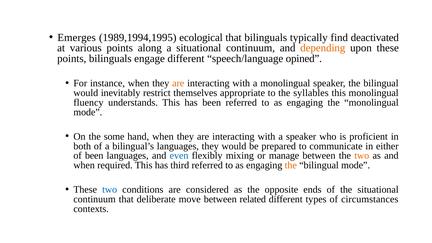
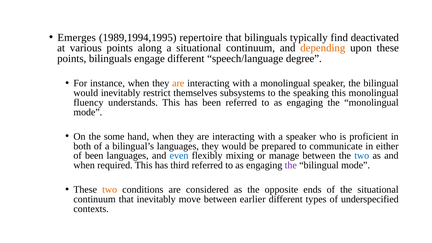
ecological: ecological -> repertoire (201, 37)
opined: opined -> degree (304, 58)
appropriate: appropriate -> subsystems (243, 93)
syllables: syllables -> speaking (311, 93)
two colour: orange -> blue (362, 156)
the colour: orange -> purple (291, 165)
two colour: blue -> orange (110, 190)
that deliberate: deliberate -> inevitably (156, 199)
related: related -> earlier (253, 199)
circumstances: circumstances -> underspecified (370, 199)
